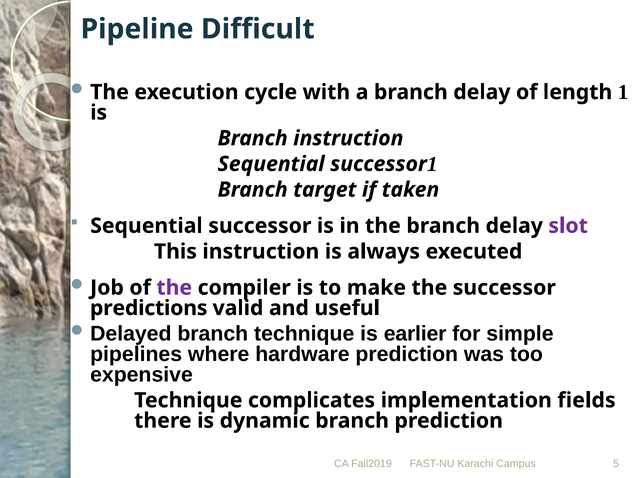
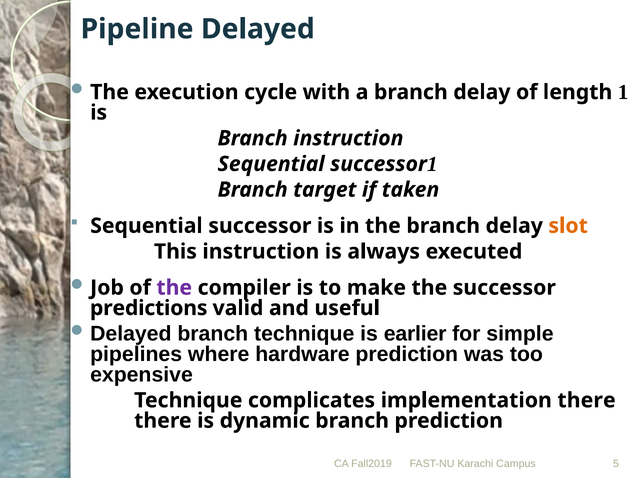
Difficult: Difficult -> Delayed (258, 29)
slot colour: purple -> orange (568, 226)
implementation fields: fields -> there (587, 400)
